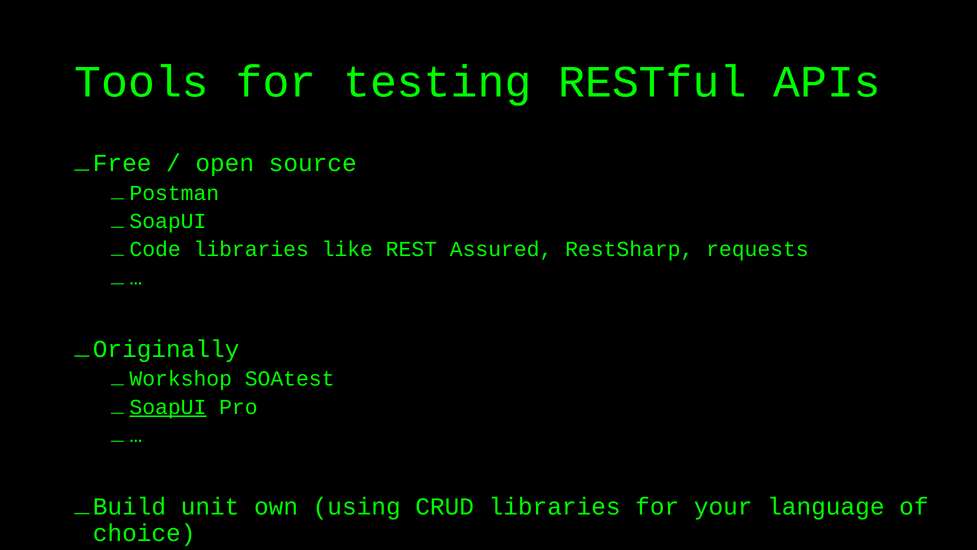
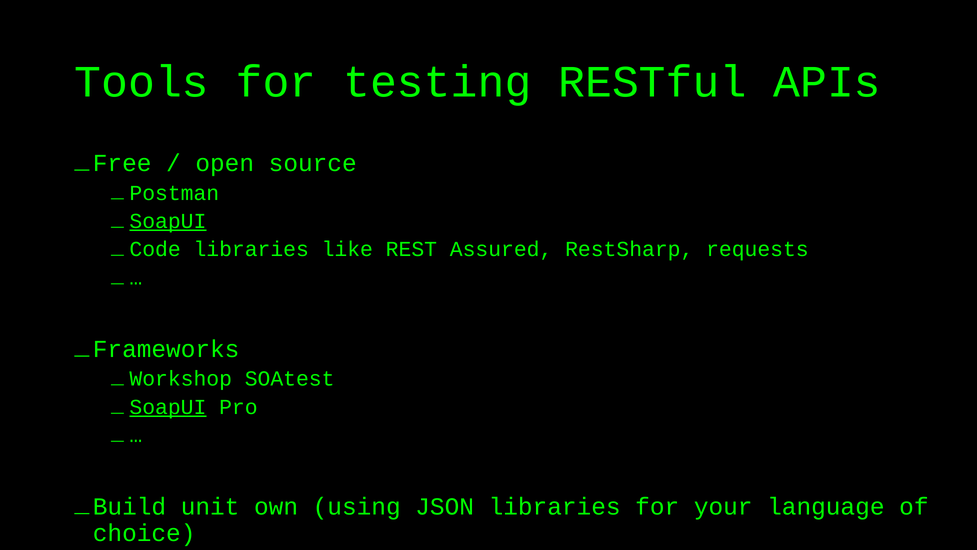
SoapUI underline: none -> present (168, 221)
Originally: Originally -> Frameworks (166, 349)
CRUD: CRUD -> JSON (445, 506)
